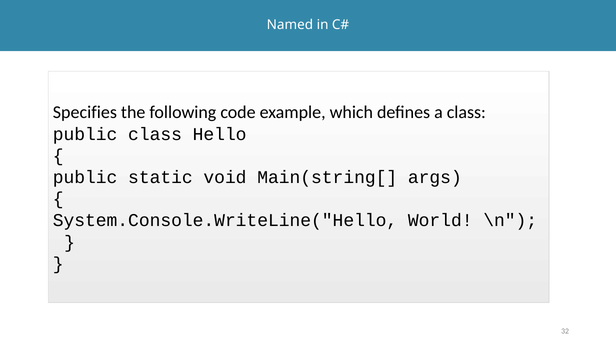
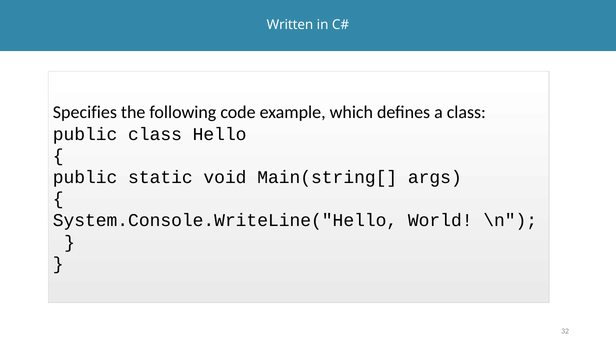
Named: Named -> Written (290, 25)
